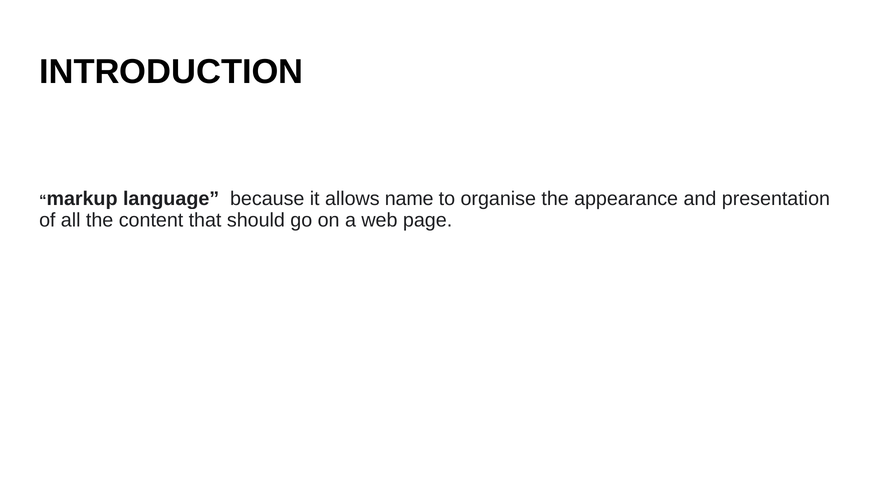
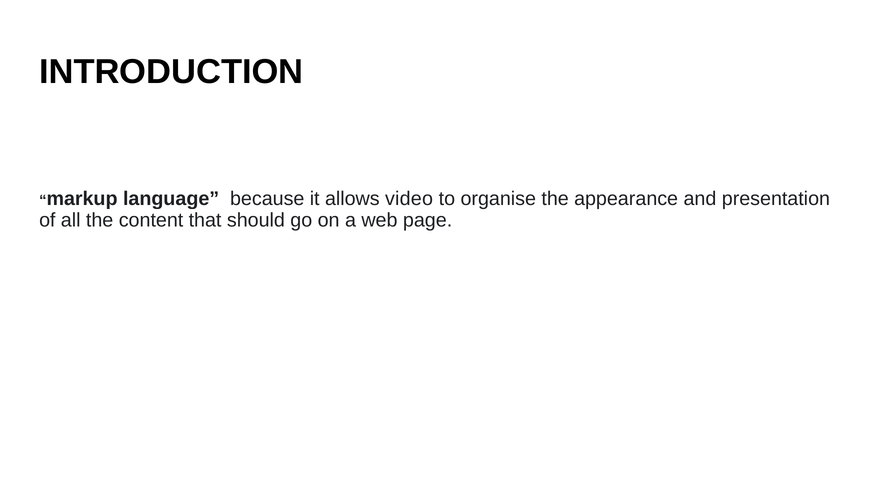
name: name -> video (409, 198)
